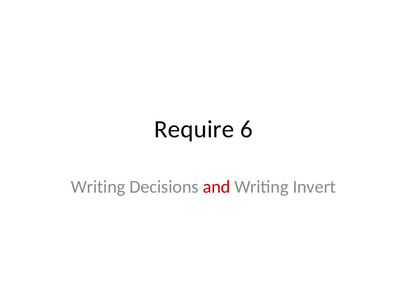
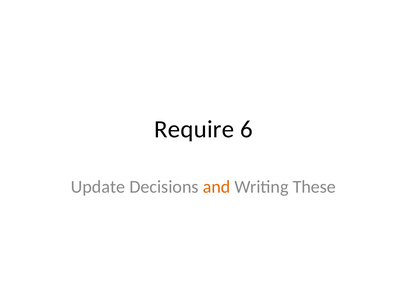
Writing: Writing -> Update (98, 187)
and colour: red -> orange (217, 187)
Invert: Invert -> These (314, 187)
